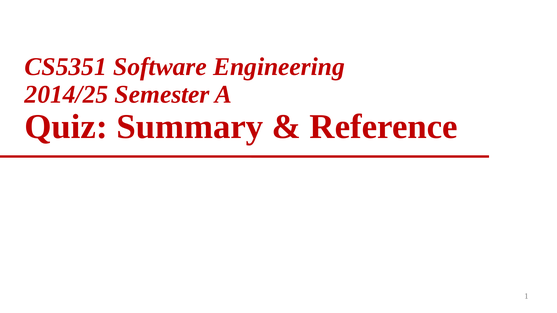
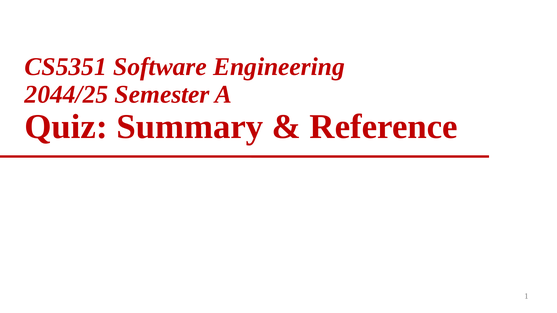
2014/25: 2014/25 -> 2044/25 (66, 94)
